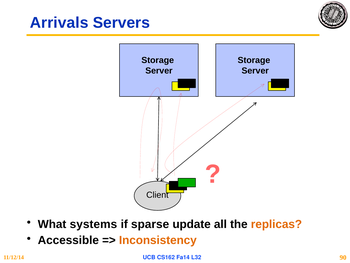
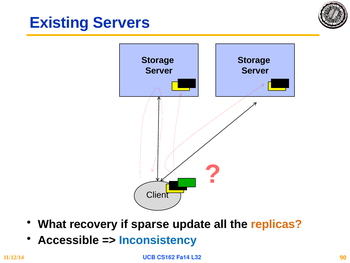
Arrivals: Arrivals -> Existing (59, 23)
systems: systems -> recovery (94, 224)
Inconsistency colour: orange -> blue (158, 240)
